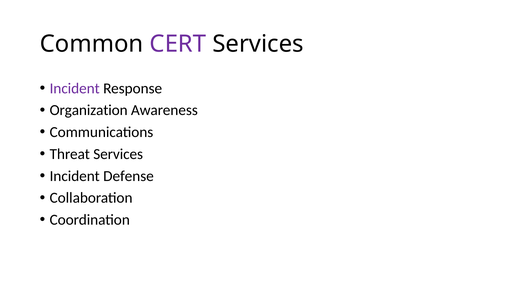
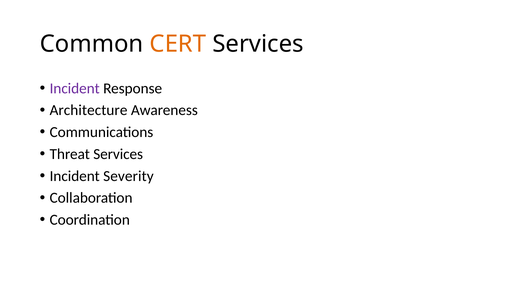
CERT colour: purple -> orange (178, 44)
Organization: Organization -> Architecture (89, 110)
Defense: Defense -> Severity (128, 176)
